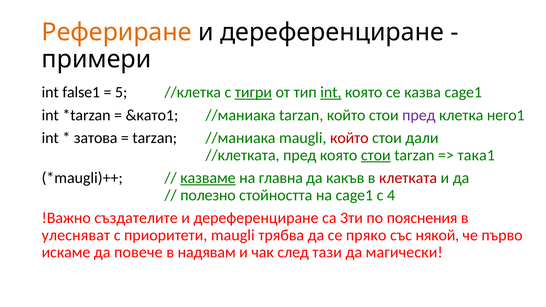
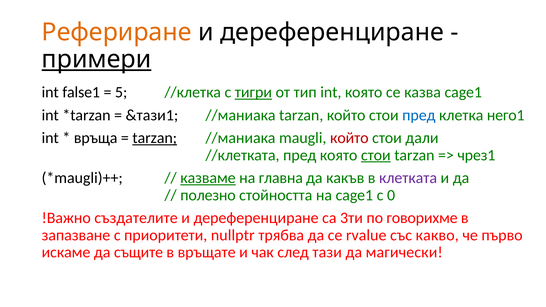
примери underline: none -> present (96, 59)
int underline: present -> none (331, 92)
&като1: &като1 -> &тази1 (152, 115)
пред colour: purple -> blue (419, 115)
затова: затова -> връща (96, 138)
tarzan underline: none -> present (155, 138)
така1: така1 -> чрез1 (476, 155)
клетката colour: red -> purple (408, 178)
4: 4 -> 0 (391, 195)
пояснения: пояснения -> говорихме (422, 218)
улесняват: улесняват -> запазване (76, 235)
приоритети maugli: maugli -> nullptr (233, 235)
пряко: пряко -> rvalue (366, 235)
някой: някой -> какво (437, 235)
повече: повече -> същите (138, 252)
надявам: надявам -> връщате (207, 252)
